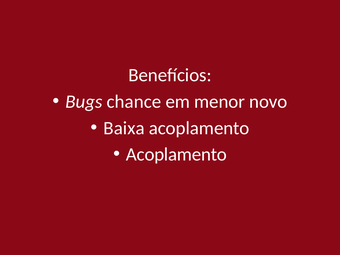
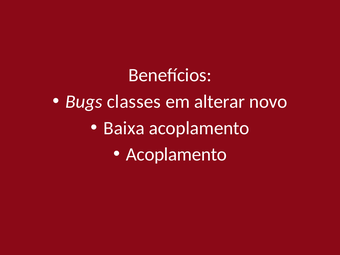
chance: chance -> classes (134, 102)
menor: menor -> alterar (220, 102)
